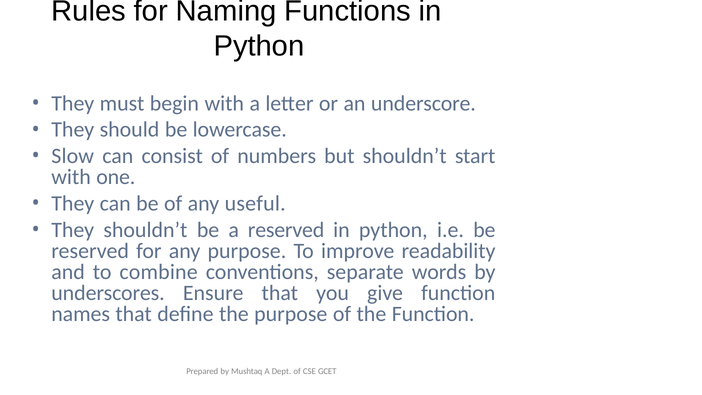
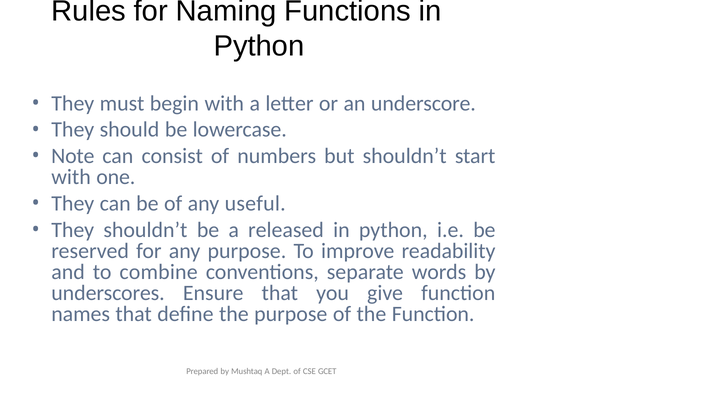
Slow: Slow -> Note (73, 156)
a reserved: reserved -> released (286, 230)
